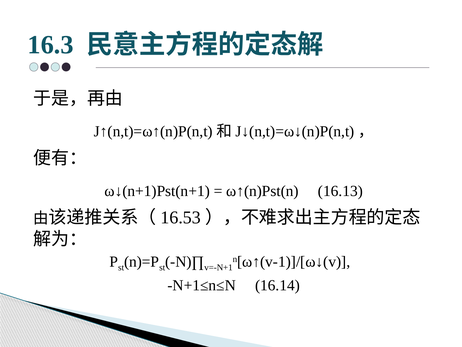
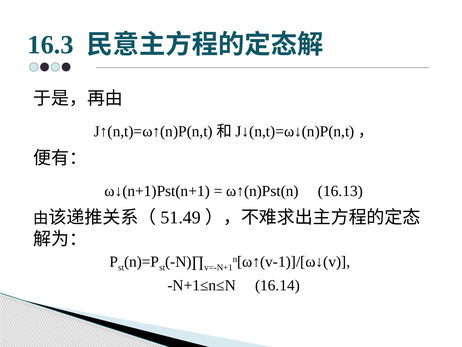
16.53: 16.53 -> 51.49 (181, 217)
